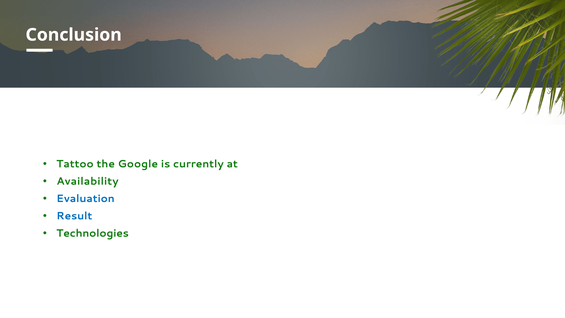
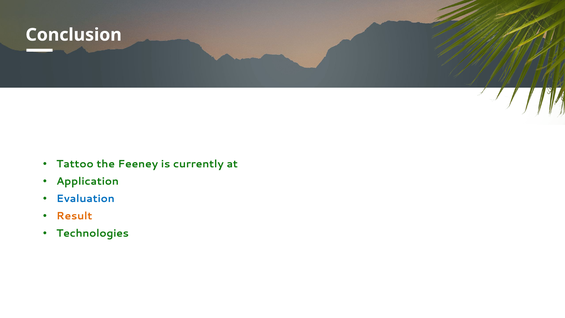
Google: Google -> Feeney (138, 164)
Availability: Availability -> Application (88, 181)
Result colour: blue -> orange (74, 216)
